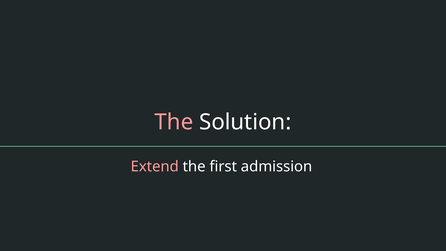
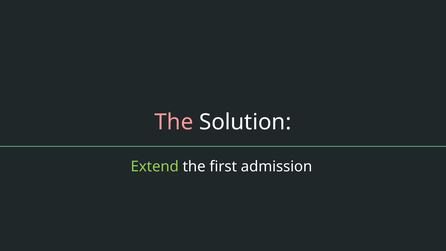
Extend colour: pink -> light green (155, 166)
